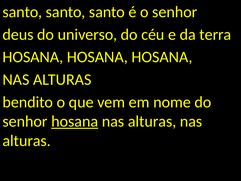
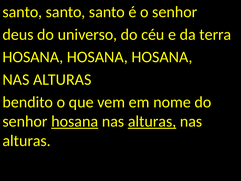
alturas underline: none -> present (152, 121)
